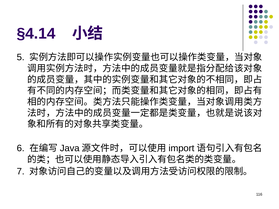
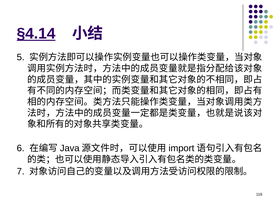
§4.14 underline: none -> present (36, 34)
